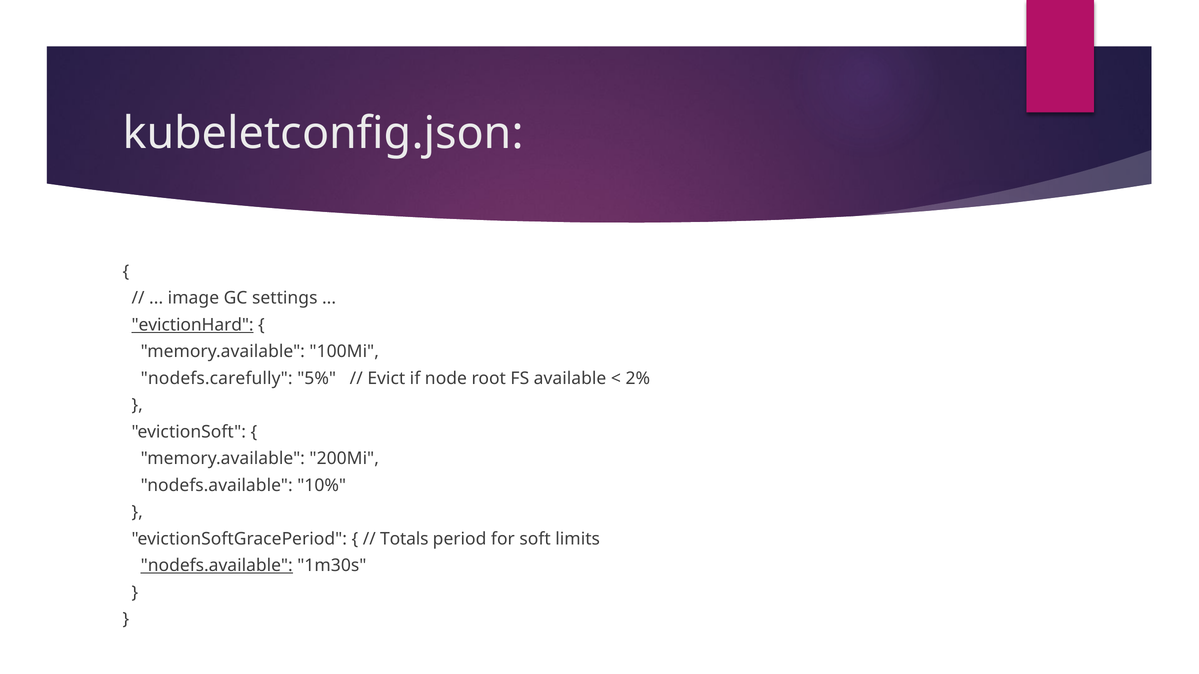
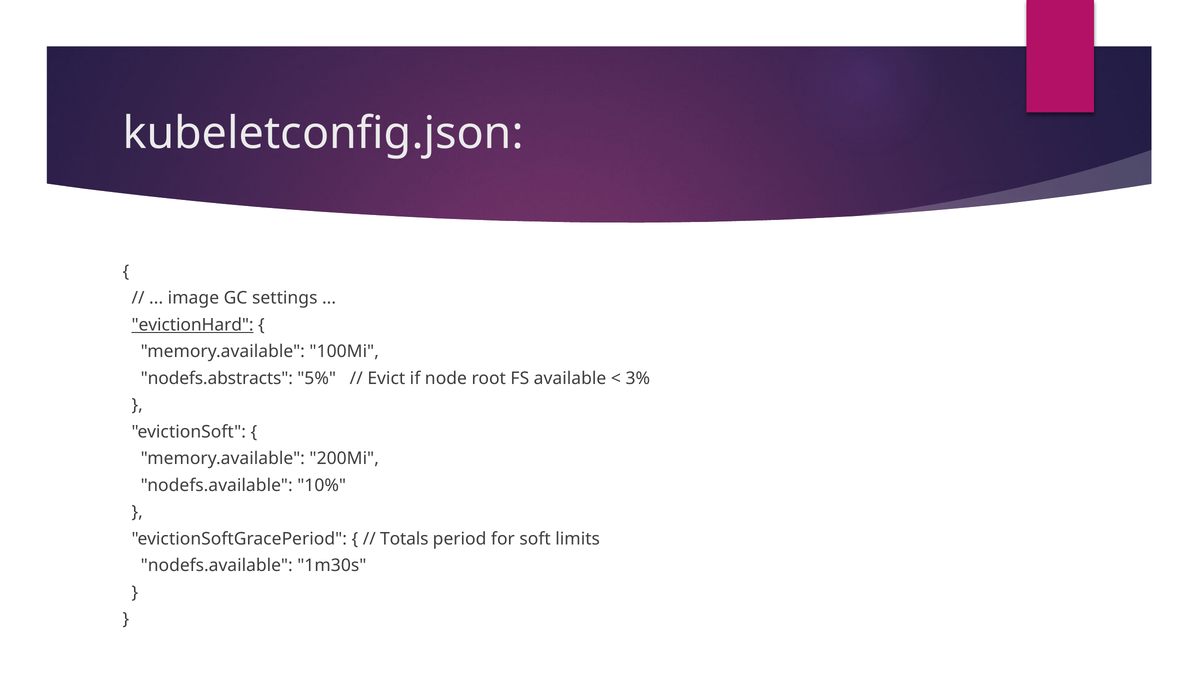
nodefs.carefully: nodefs.carefully -> nodefs.abstracts (217, 379)
2%: 2% -> 3% (638, 379)
nodefs.available underline: present -> none (217, 566)
